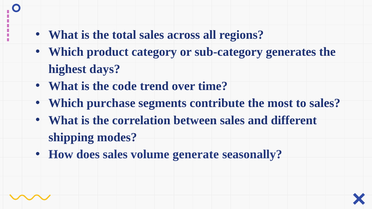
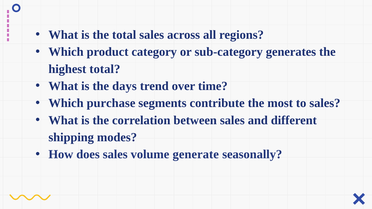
highest days: days -> total (105, 69)
code: code -> days (124, 86)
